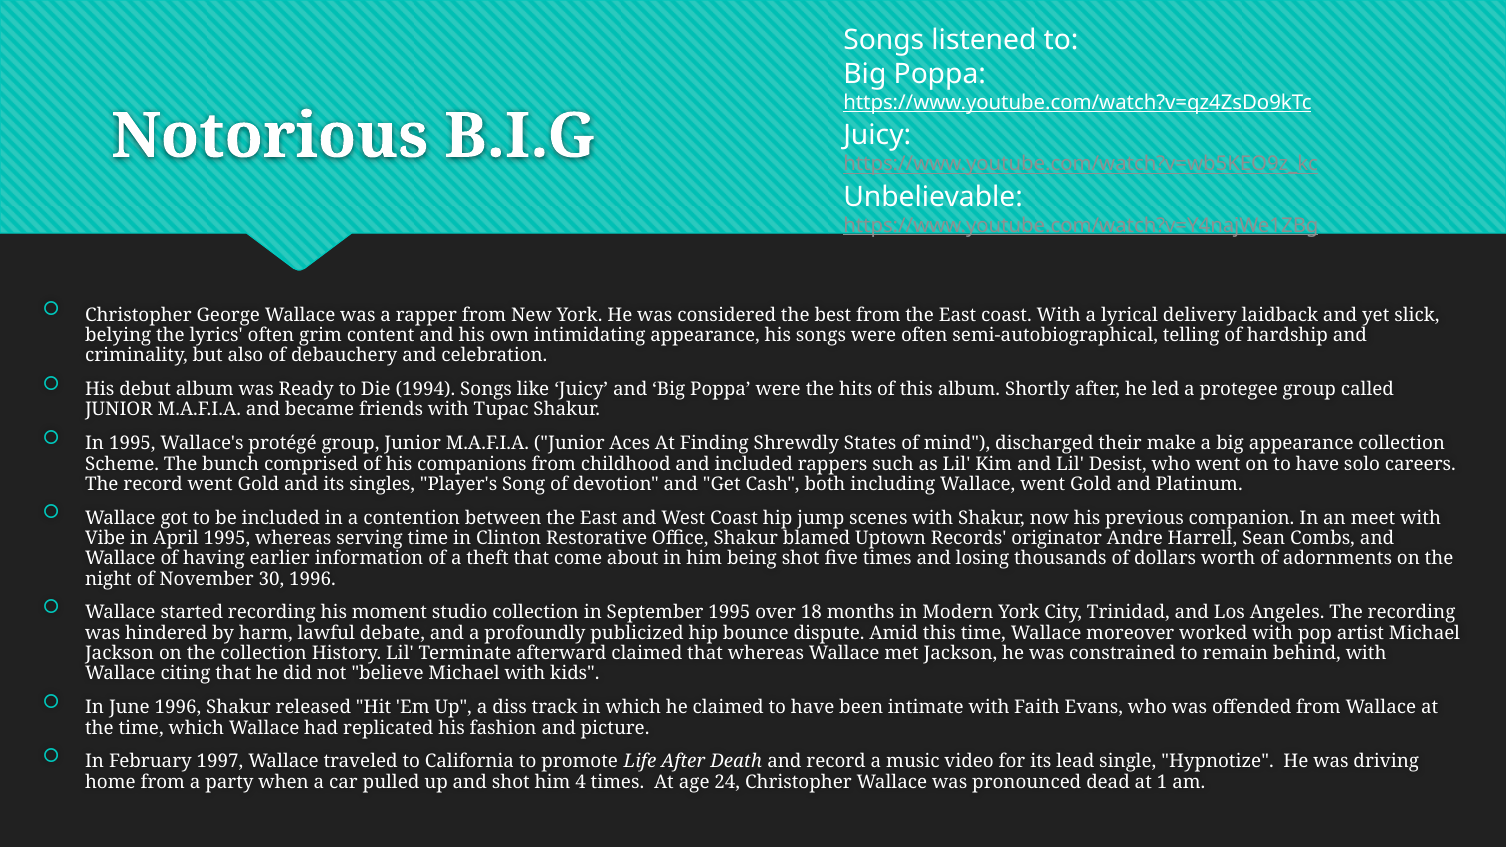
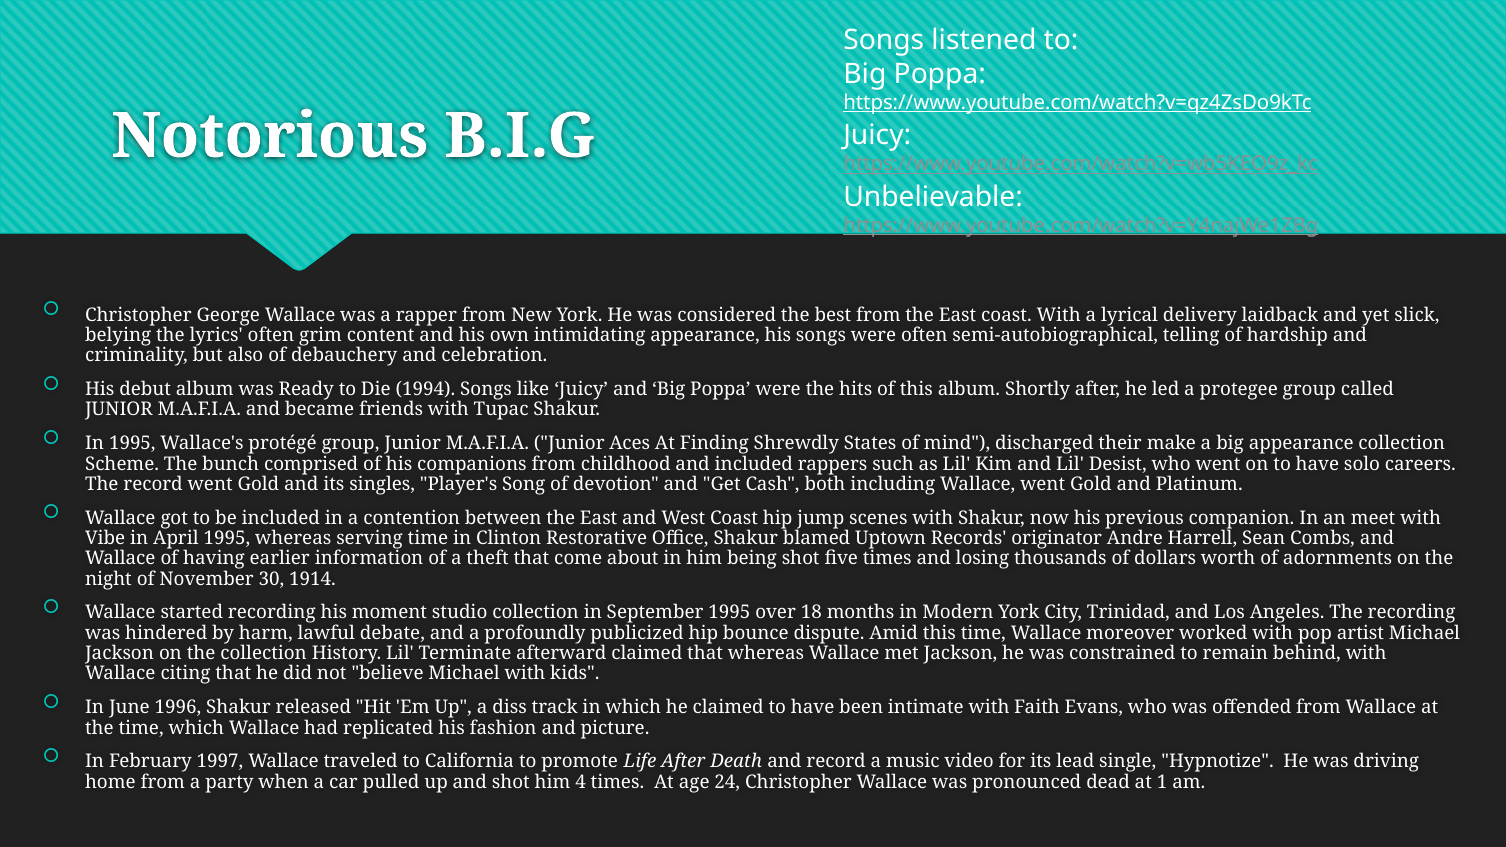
30 1996: 1996 -> 1914 (313, 579)
